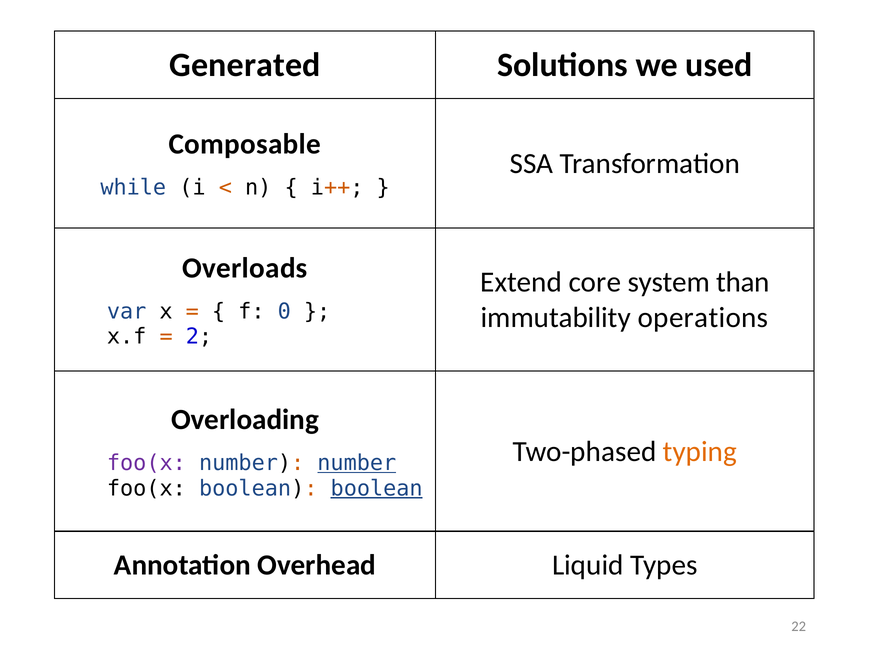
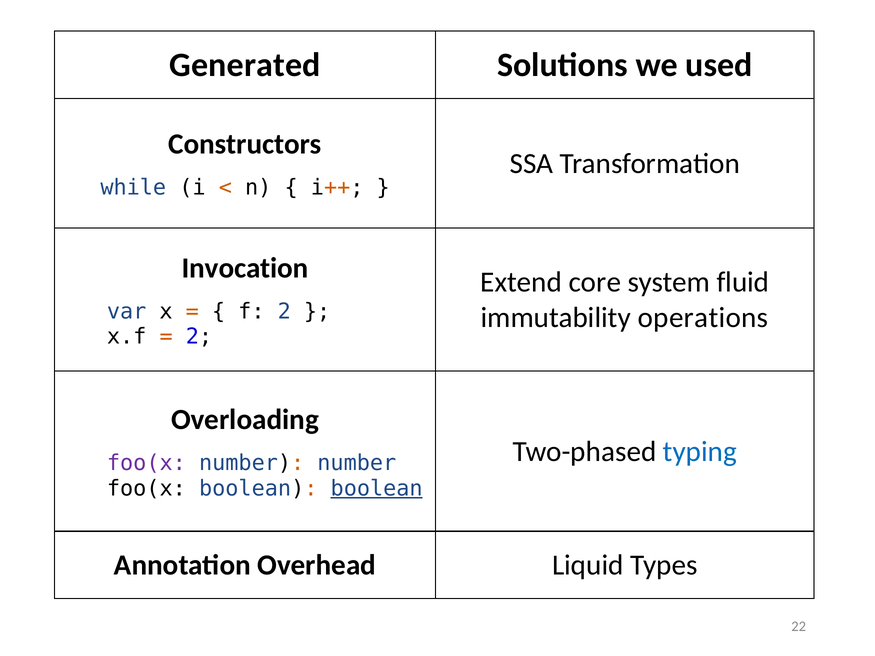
Composable: Composable -> Constructors (245, 144)
Overloads: Overloads -> Invocation (245, 268)
than: than -> fluid (743, 282)
f 0: 0 -> 2 (284, 311)
typing colour: orange -> blue (700, 452)
number underline: present -> none (357, 463)
